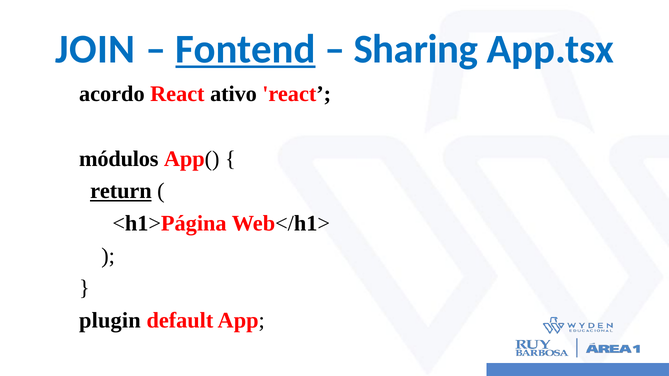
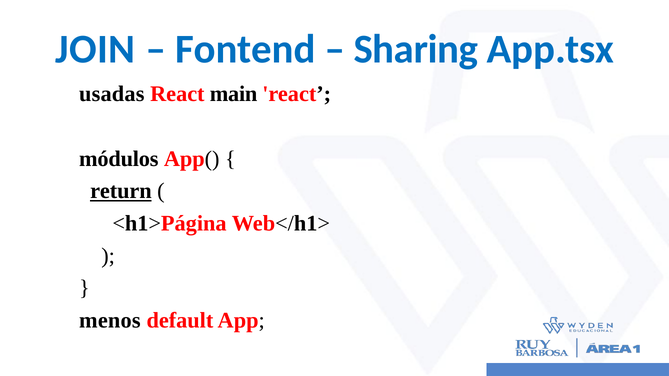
Fontend underline: present -> none (245, 49)
acordo: acordo -> usadas (112, 94)
ativo: ativo -> main (234, 94)
plugin: plugin -> menos (110, 321)
